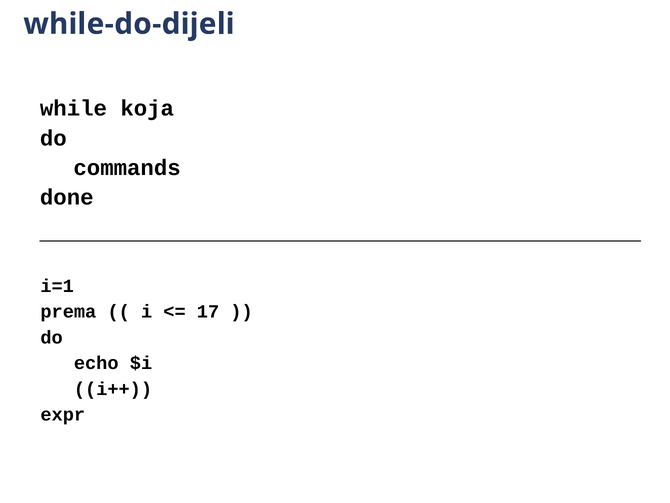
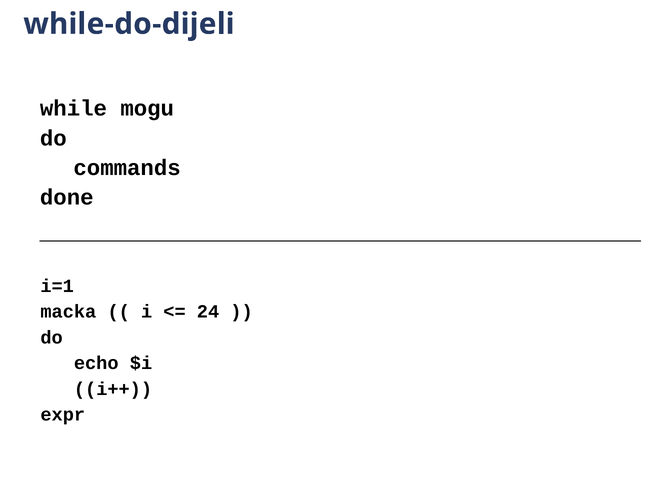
koja: koja -> mogu (147, 108)
prema: prema -> macka (68, 311)
17: 17 -> 24 (208, 311)
